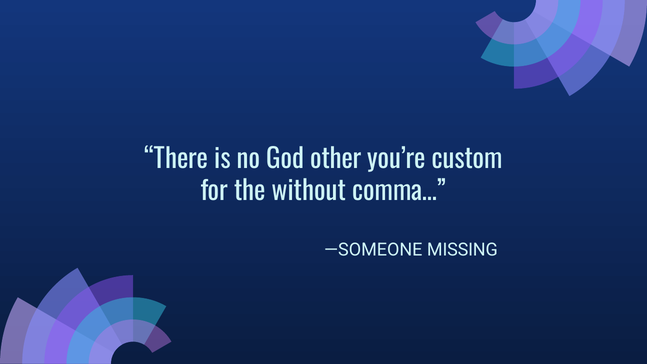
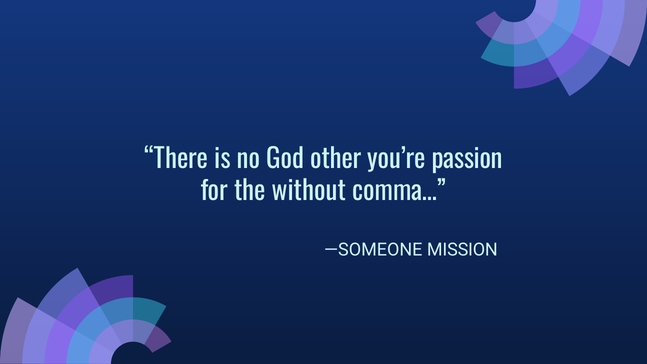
custom: custom -> passion (467, 159)
MISSING: MISSING -> MISSION (462, 250)
